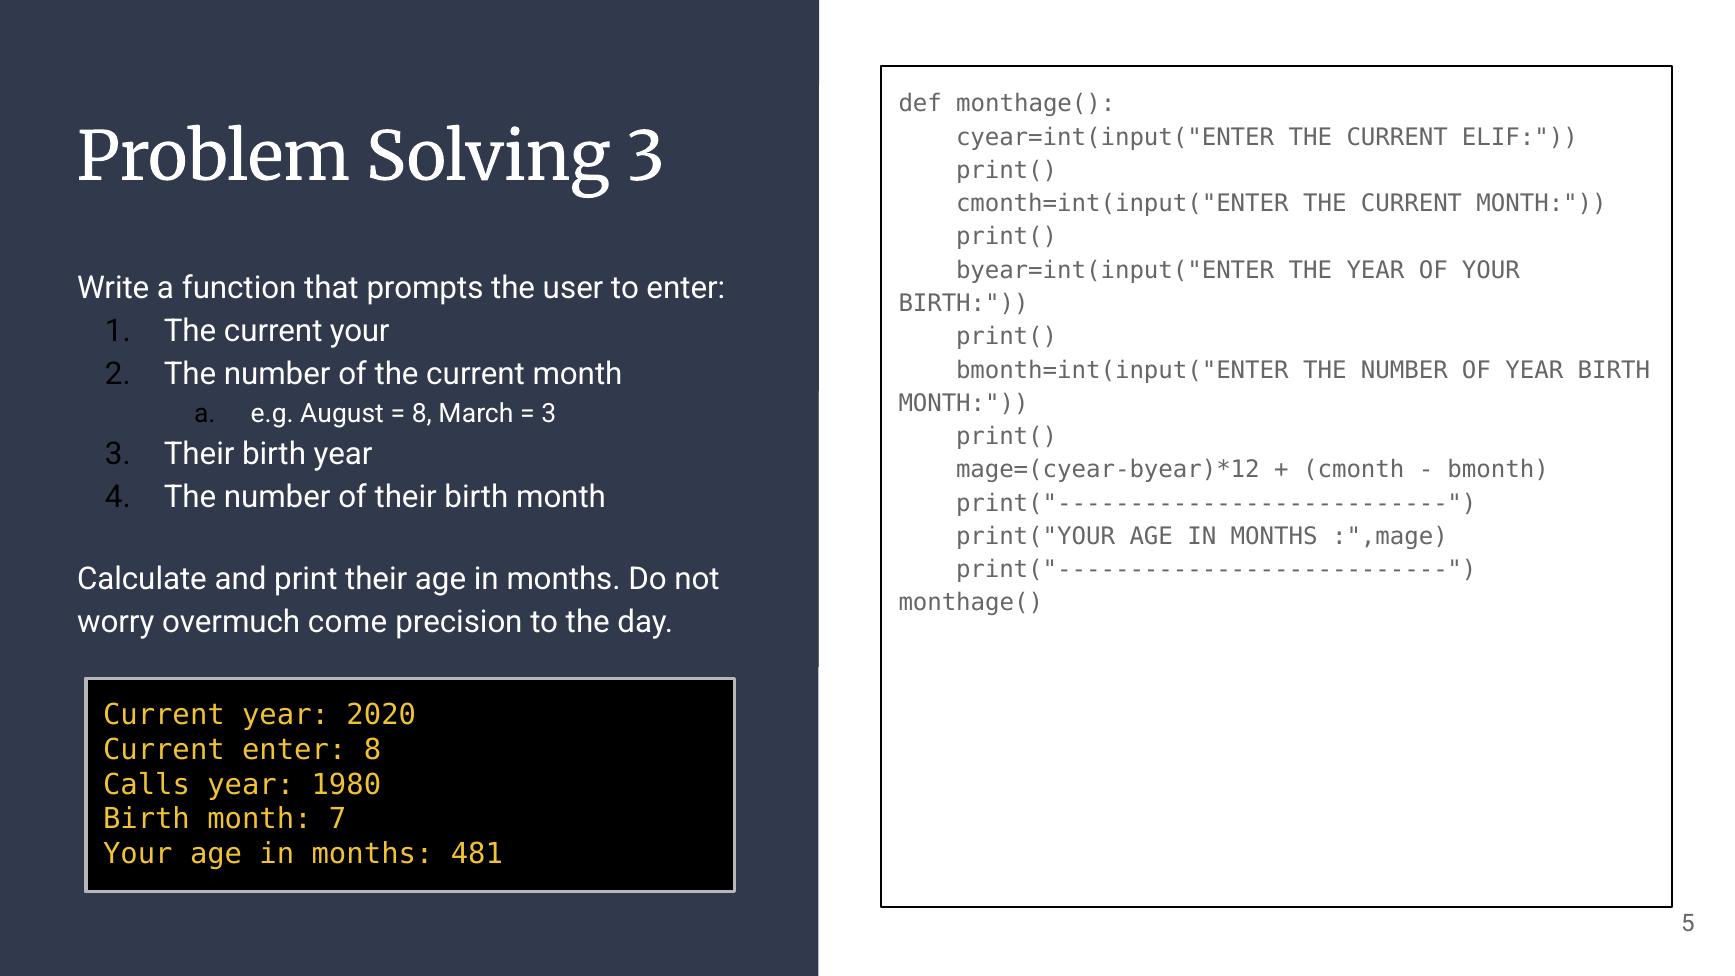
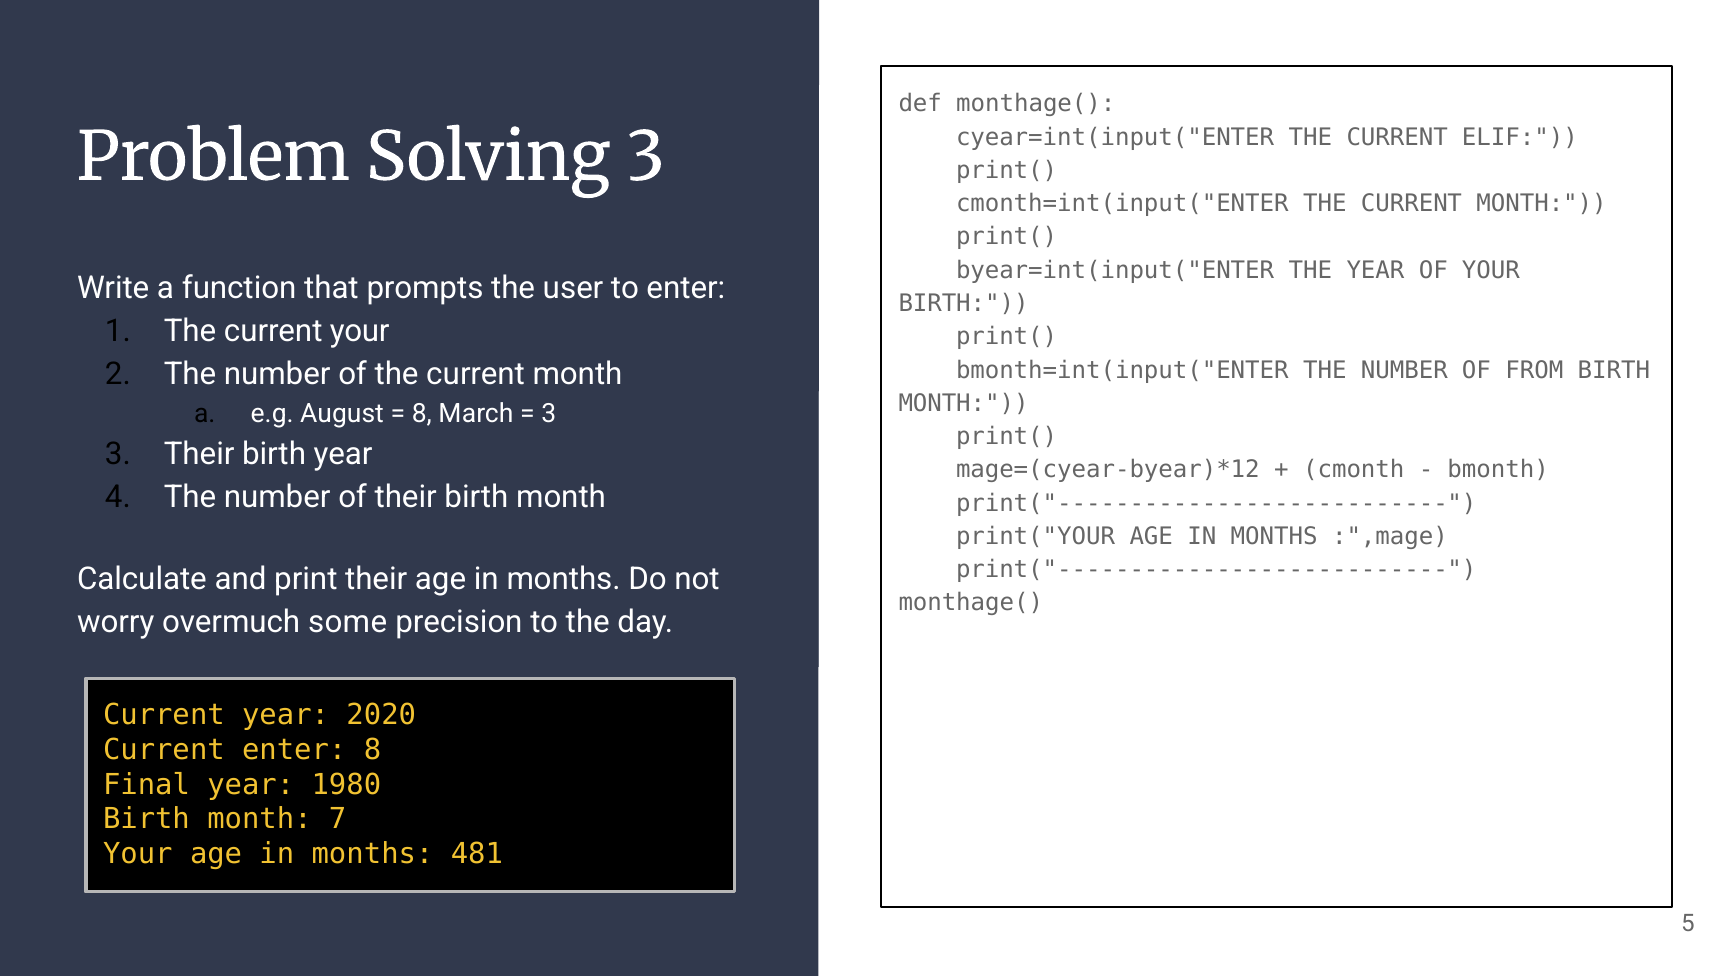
OF YEAR: YEAR -> FROM (1534, 370)
come: come -> some (348, 623)
Calls: Calls -> Final (147, 785)
